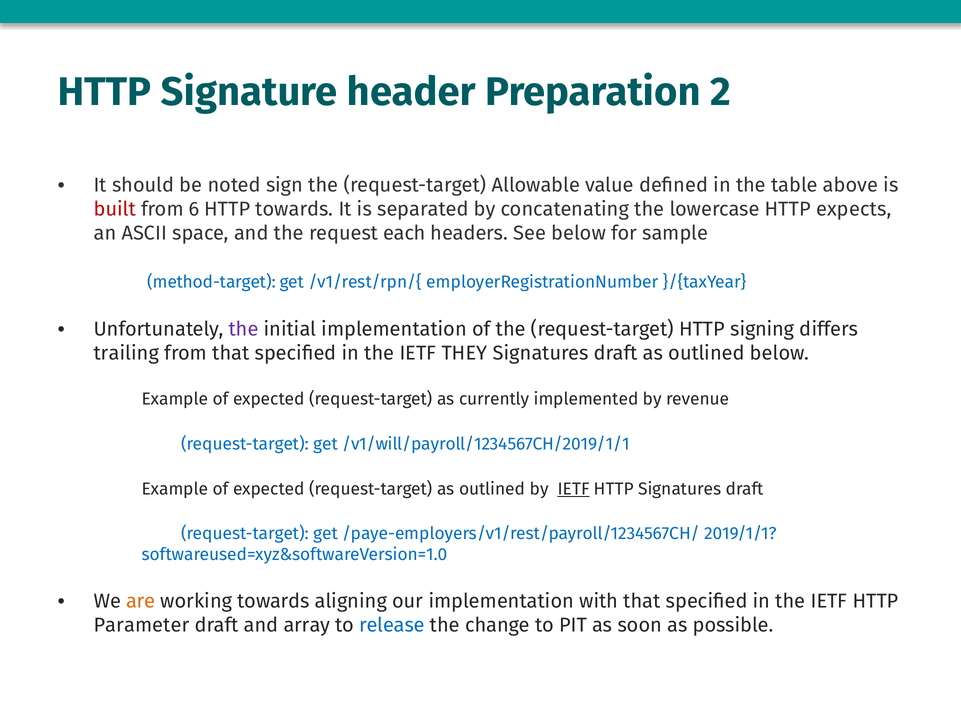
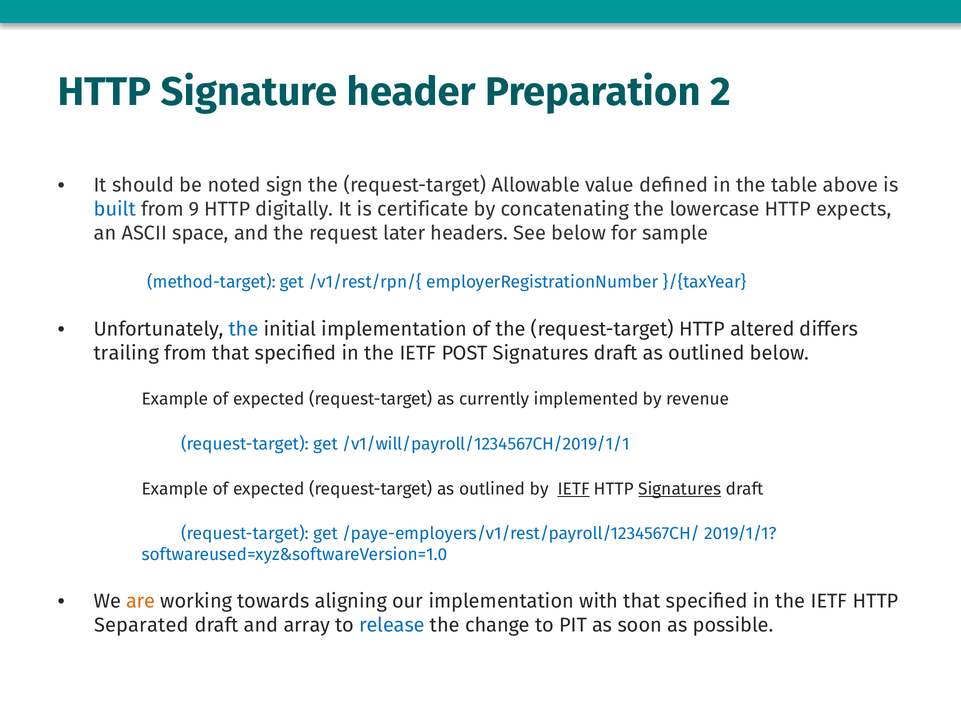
built colour: red -> blue (115, 209)
6: 6 -> 9 (194, 209)
HTTP towards: towards -> digitally (294, 209)
separated: separated -> certificate (423, 209)
each: each -> later (404, 233)
the colour: purple -> blue (244, 329)
signing: signing -> altered (762, 329)
THEY: THEY -> POST (465, 353)
Signatures underline: none -> present (680, 489)
Parameter: Parameter -> Separated (142, 626)
